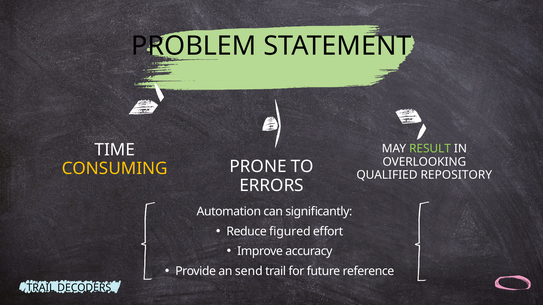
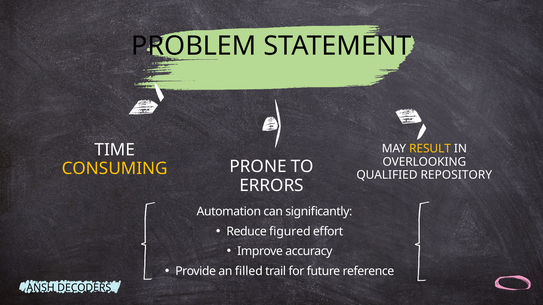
RESULT colour: light green -> yellow (430, 149)
send: send -> filled (249, 272)
TRAIL: TRAIL -> ANSH (41, 288)
